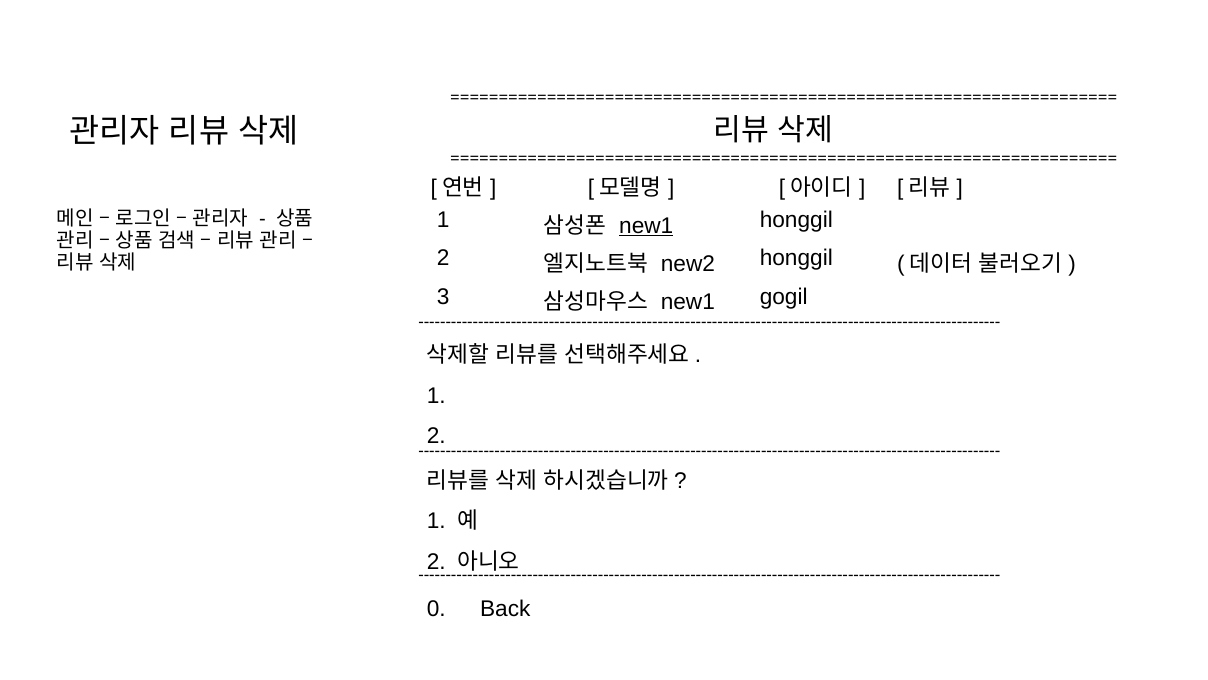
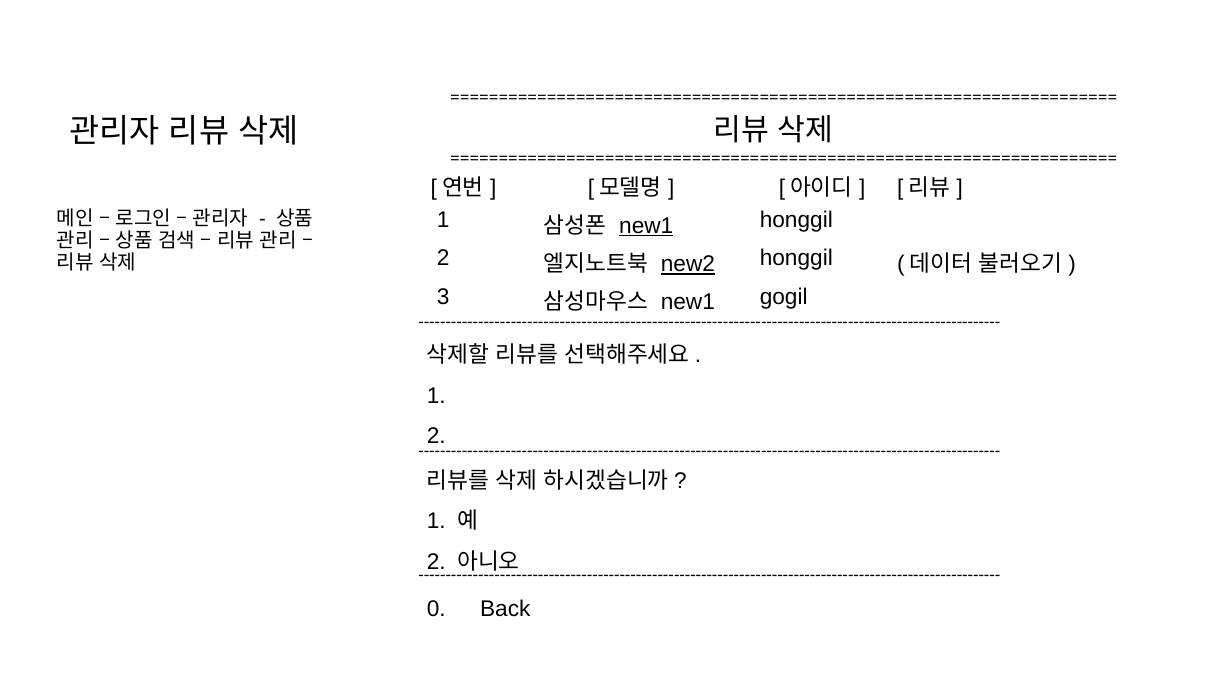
new2 underline: none -> present (688, 264)
